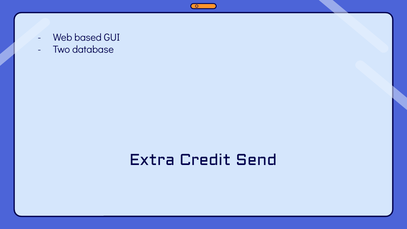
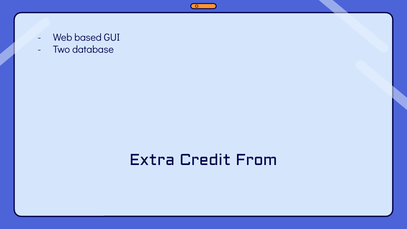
Send: Send -> From (256, 160)
